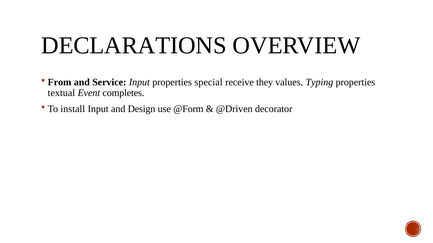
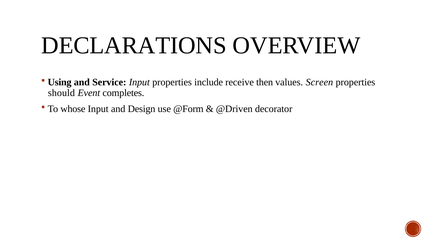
From: From -> Using (60, 82)
special: special -> include (209, 82)
they: they -> then (265, 82)
Typing: Typing -> Screen (319, 82)
textual: textual -> should (61, 93)
install: install -> whose (73, 109)
